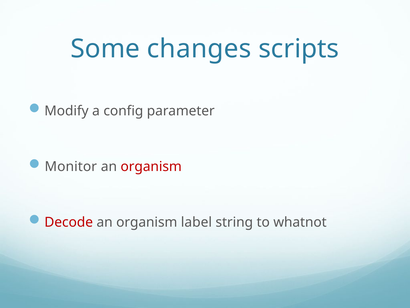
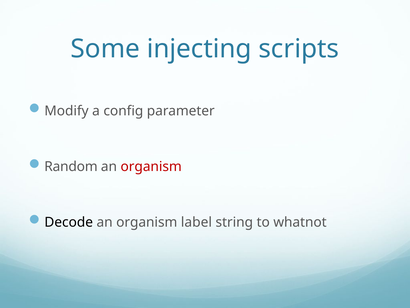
changes: changes -> injecting (199, 49)
Monitor: Monitor -> Random (71, 166)
Decode colour: red -> black (69, 222)
